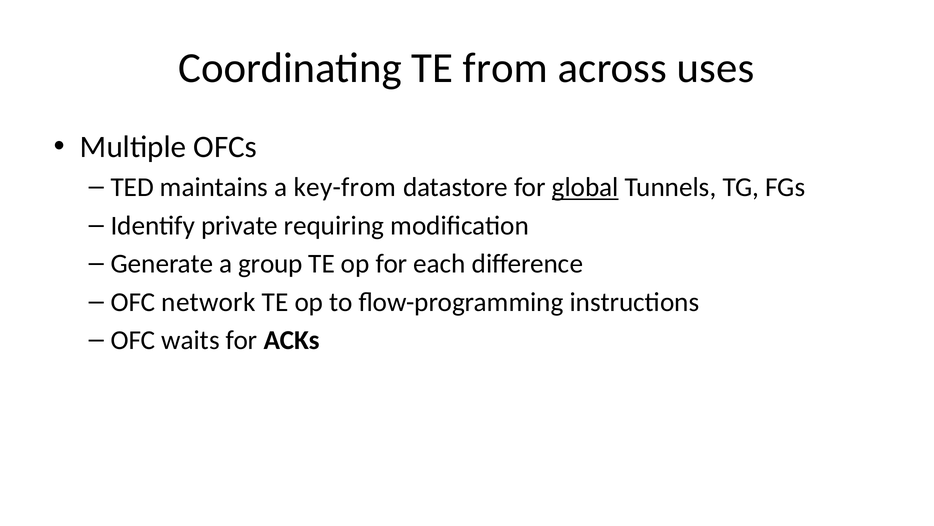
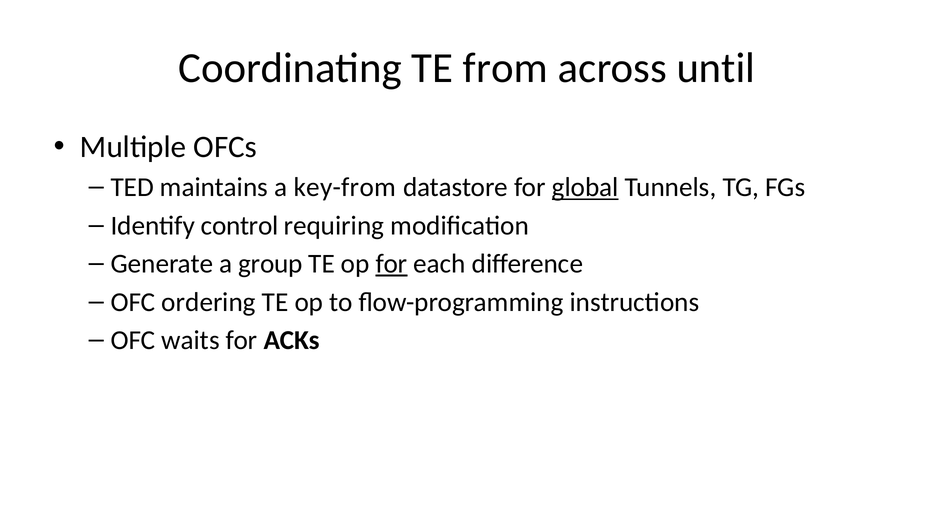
uses: uses -> until (716, 68)
private: private -> control (240, 225)
for underline: none -> present (392, 264)
network: network -> ordering (209, 302)
